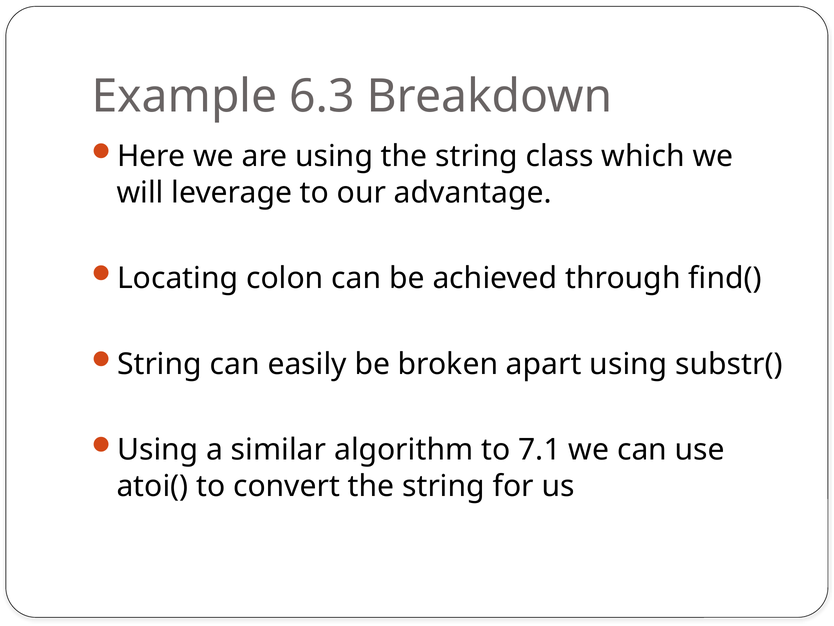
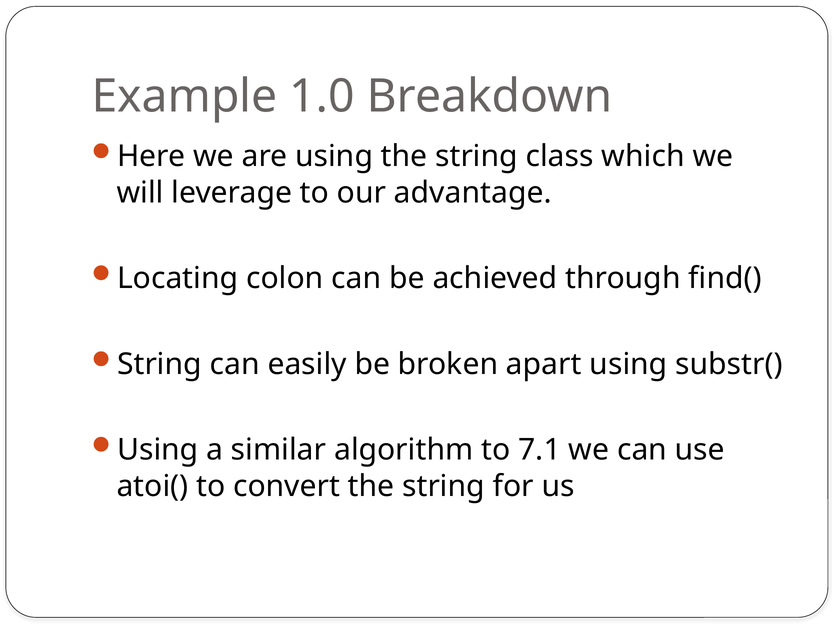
6.3: 6.3 -> 1.0 (322, 96)
